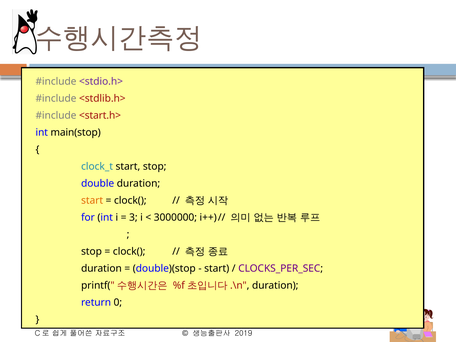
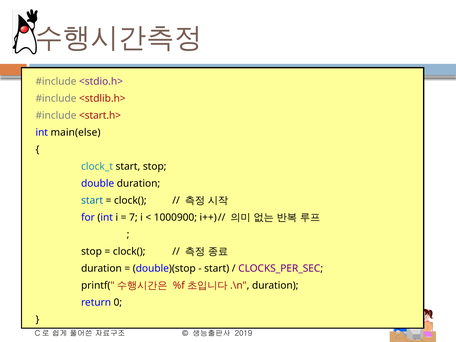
main(stop: main(stop -> main(else (76, 133)
start colour: orange -> blue (92, 201)
3: 3 -> 7 (133, 218)
3000000: 3000000 -> 1000900 (175, 218)
